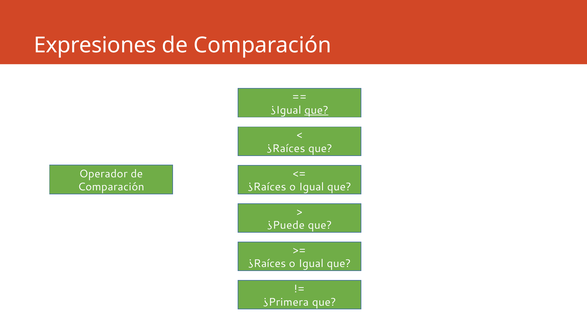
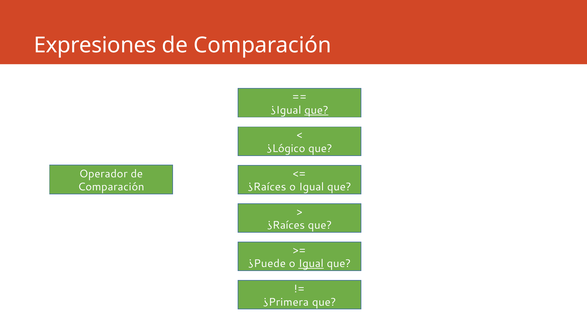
¿Raíces: ¿Raíces -> ¿Lógico (286, 149)
¿Puede: ¿Puede -> ¿Raíces (286, 225)
¿Raíces: ¿Raíces -> ¿Puede (267, 264)
Igual underline: none -> present (311, 264)
